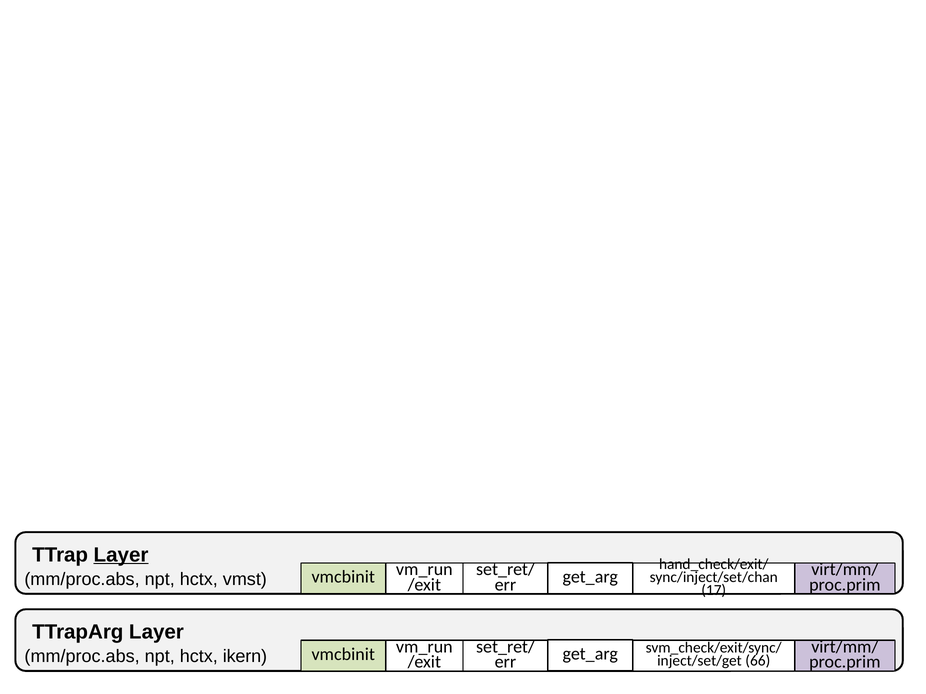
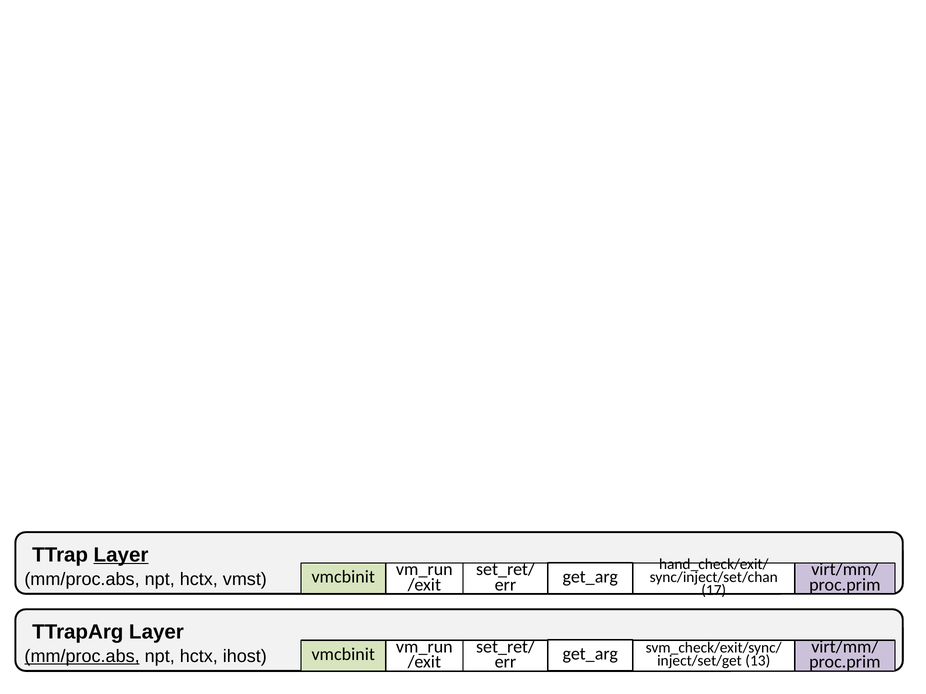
mm/proc.abs underline: none -> present (82, 657)
ikern: ikern -> ihost (245, 657)
66: 66 -> 13 (758, 661)
